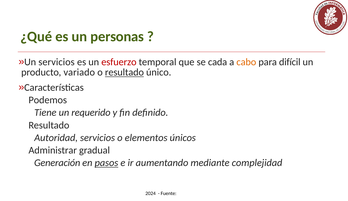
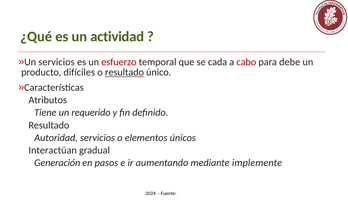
personas: personas -> actividad (117, 37)
cabo colour: orange -> red (246, 62)
difícil: difícil -> debe (290, 62)
variado: variado -> difíciles (79, 72)
Podemos: Podemos -> Atributos (48, 100)
Administrar: Administrar -> Interactúan (53, 150)
pasos underline: present -> none (106, 163)
complejidad: complejidad -> implemente (257, 163)
